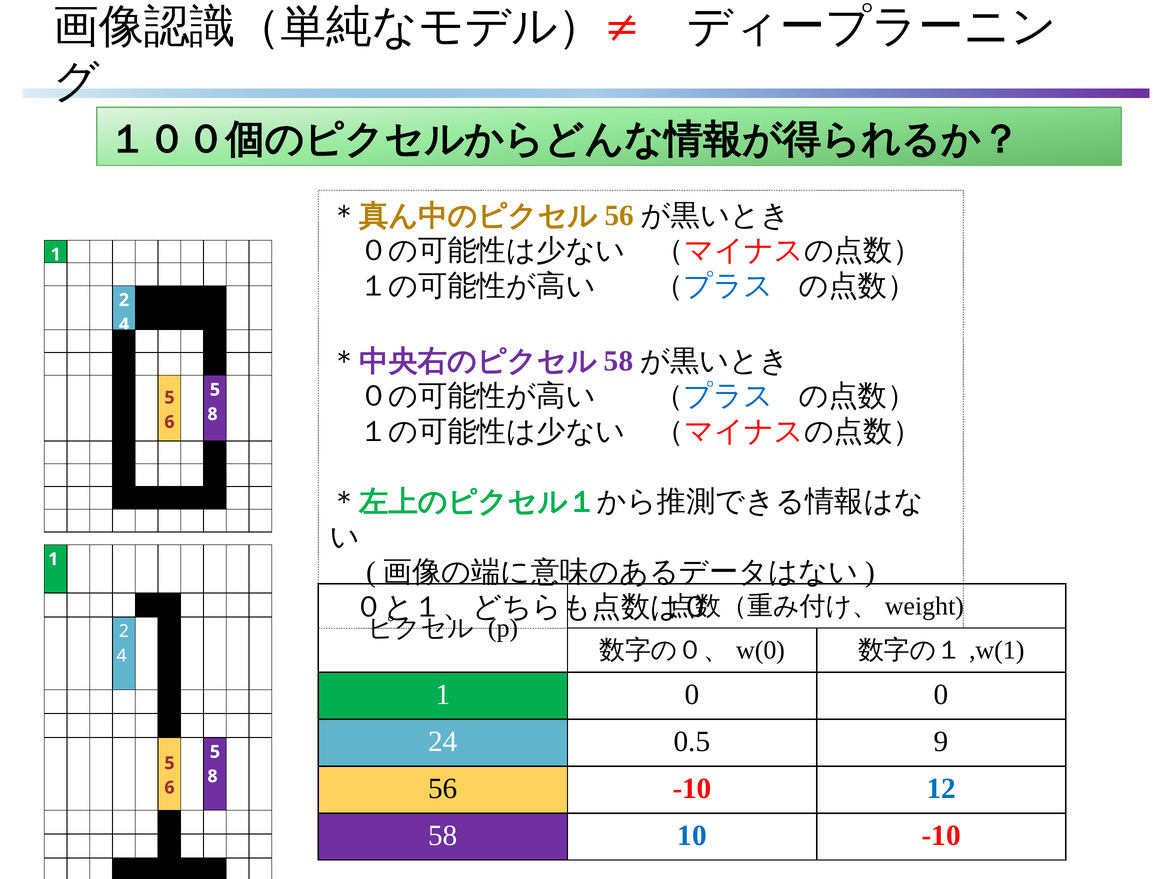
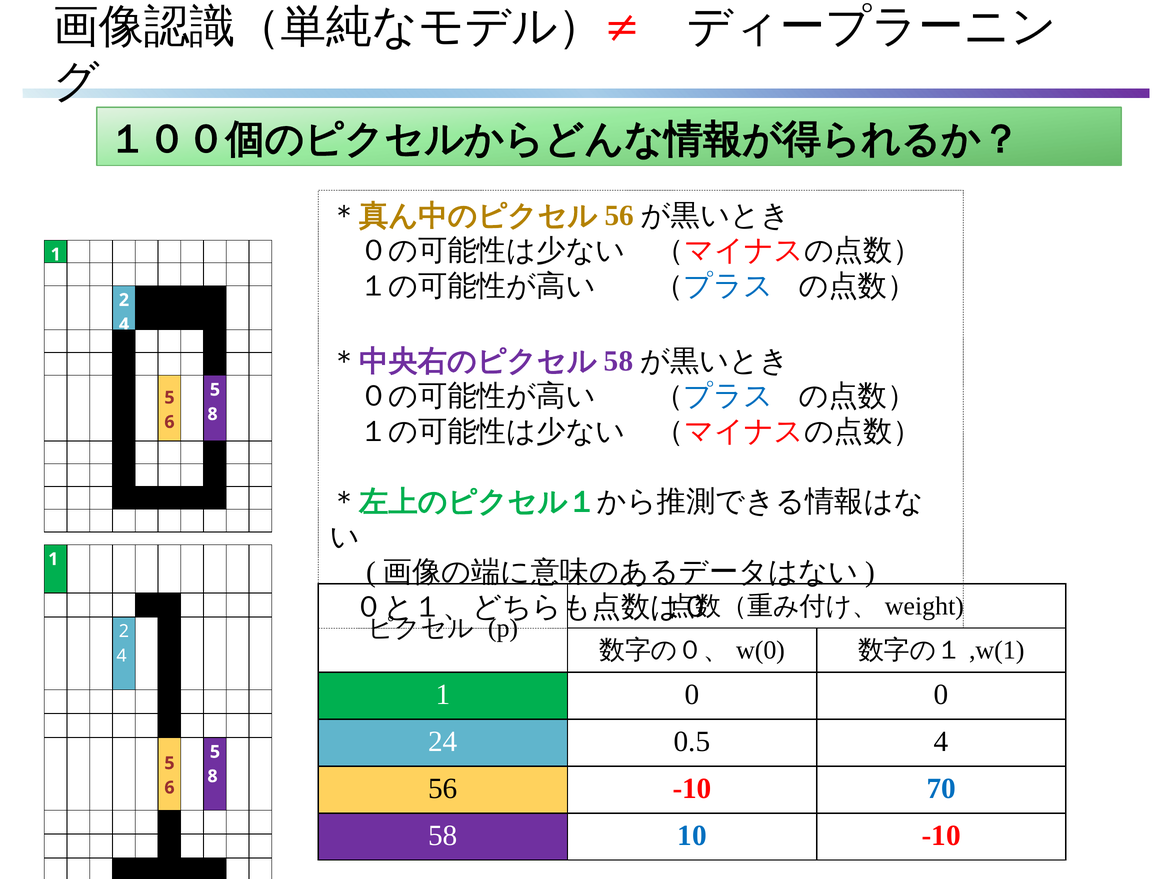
0.5 9: 9 -> 4 (941, 742)
12: 12 -> 70 (941, 788)
